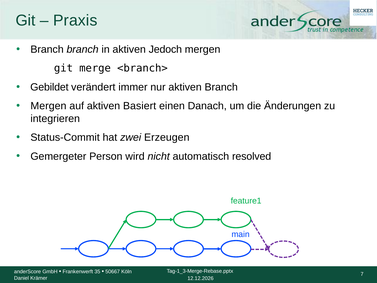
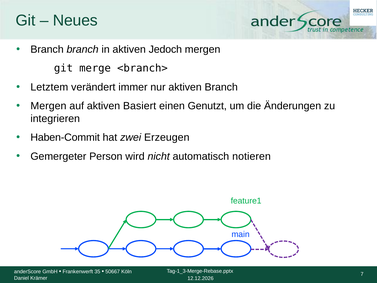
Praxis: Praxis -> Neues (75, 20)
Gebildet: Gebildet -> Letztem (49, 87)
Danach: Danach -> Genutzt (207, 106)
Status-Commit: Status-Commit -> Haben-Commit (65, 137)
resolved: resolved -> notieren (252, 156)
